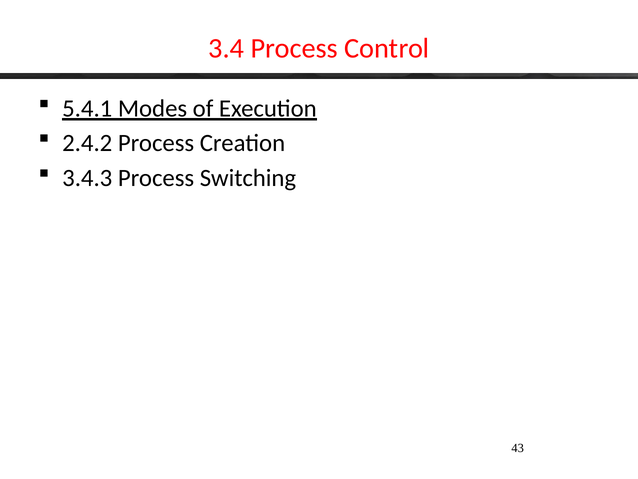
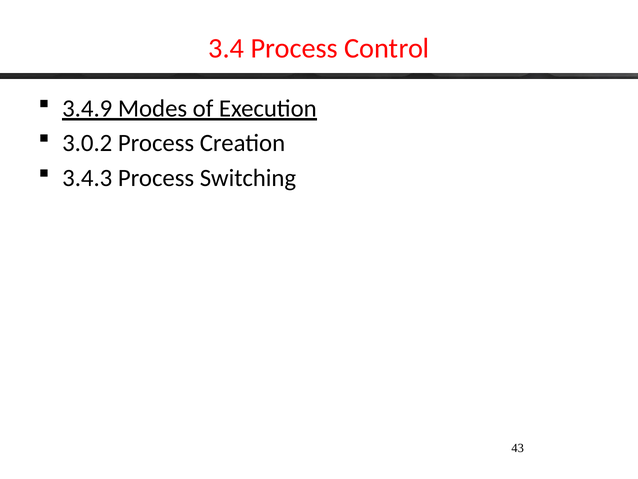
5.4.1: 5.4.1 -> 3.4.9 (87, 108)
2.4.2: 2.4.2 -> 3.0.2 (87, 143)
